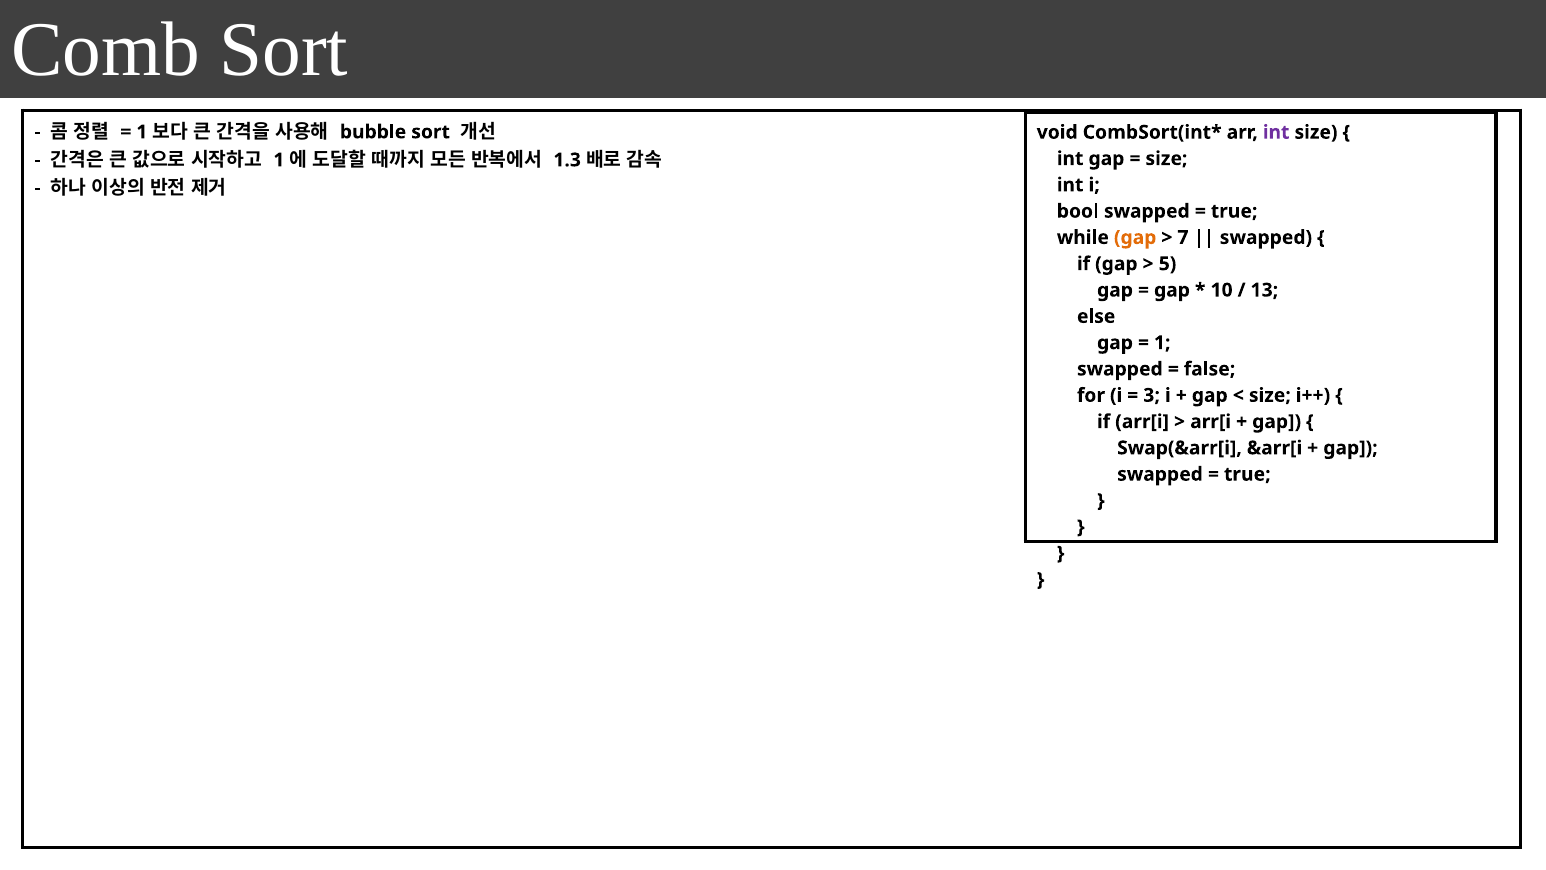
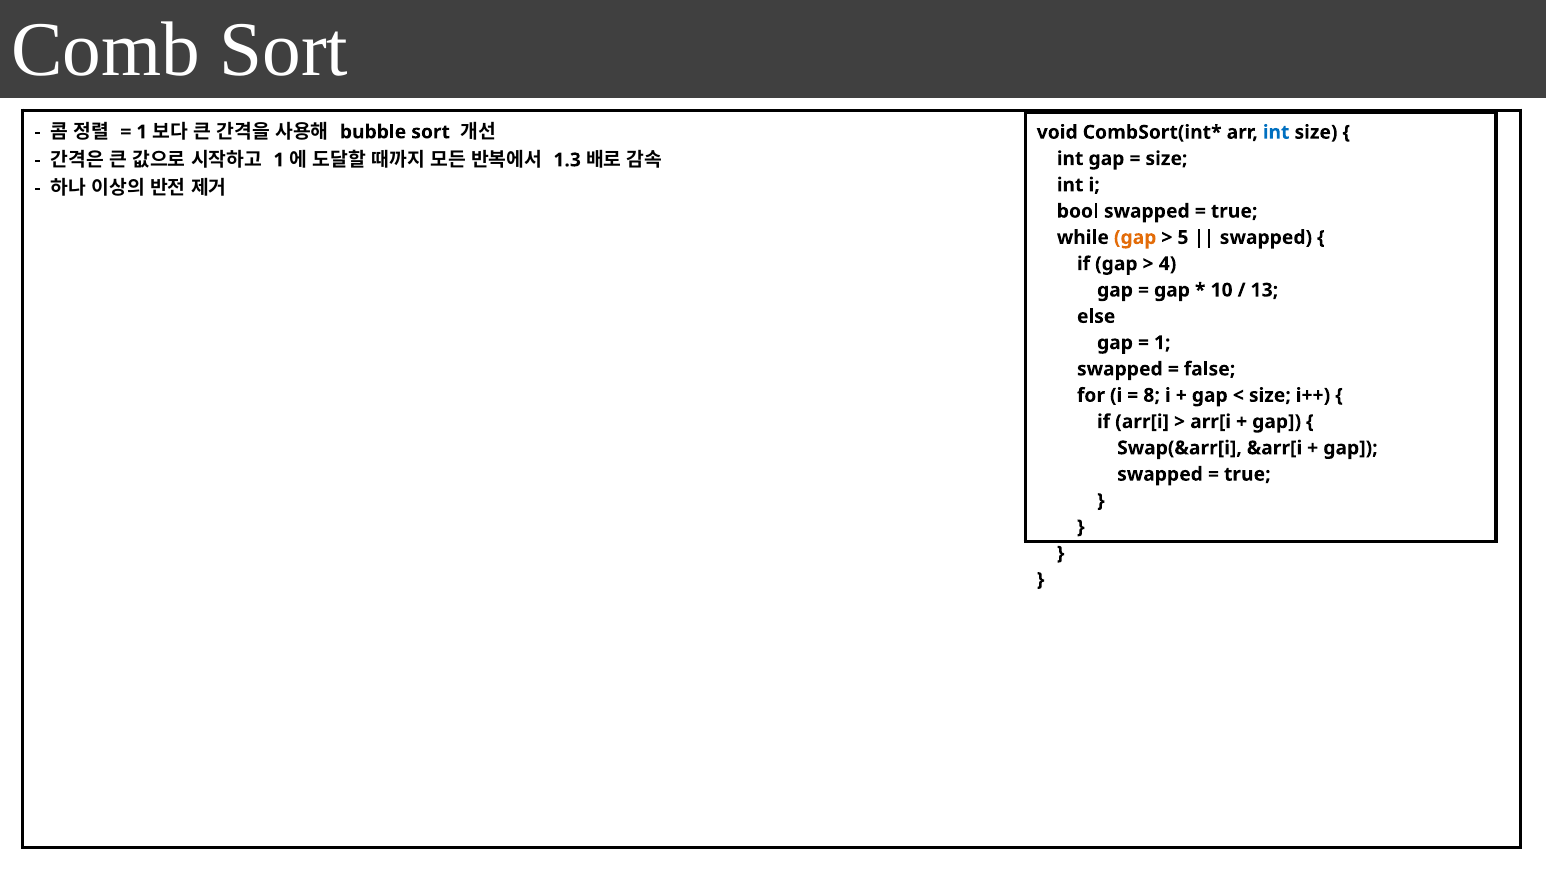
int colour: purple -> blue (1276, 132)
7: 7 -> 5 (1183, 237)
5: 5 -> 4 (1168, 264)
3: 3 -> 8 (1152, 395)
